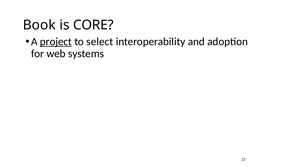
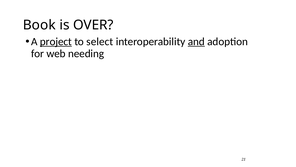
CORE: CORE -> OVER (93, 25)
and underline: none -> present (196, 41)
systems: systems -> needing (86, 53)
